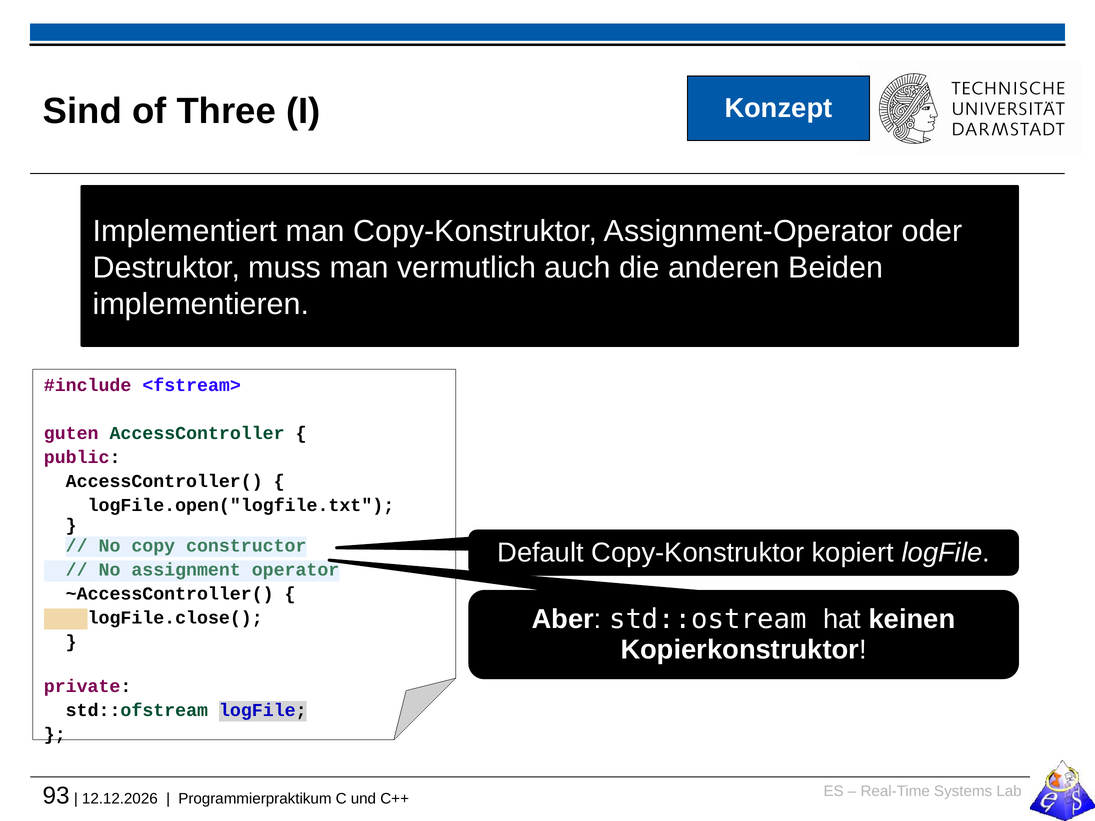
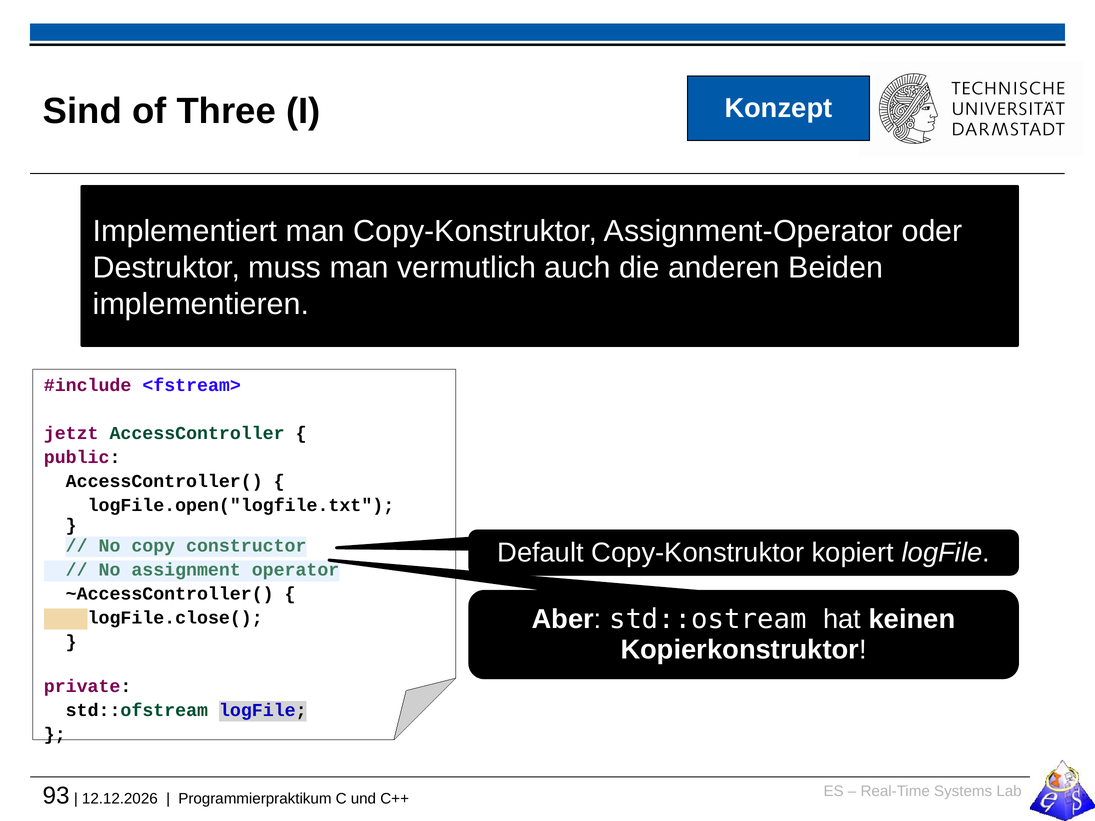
guten: guten -> jetzt (71, 433)
